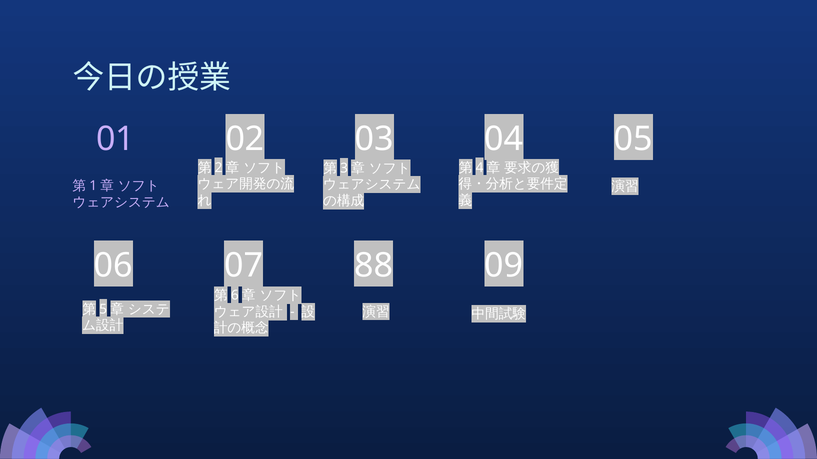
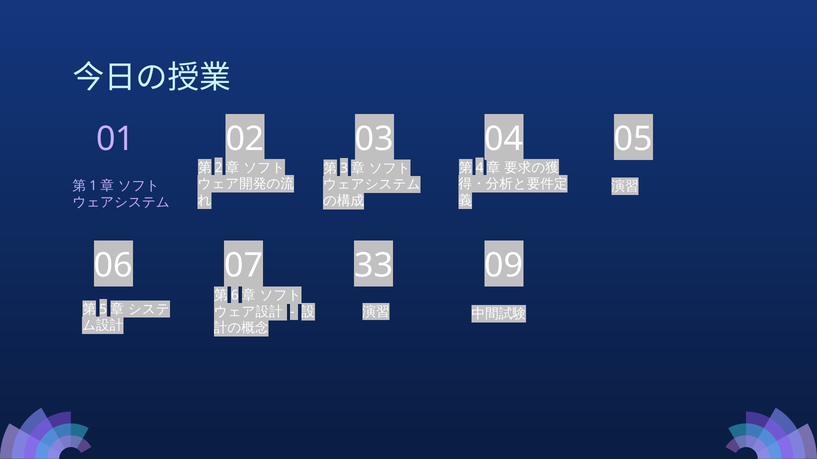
88: 88 -> 33 (374, 266)
